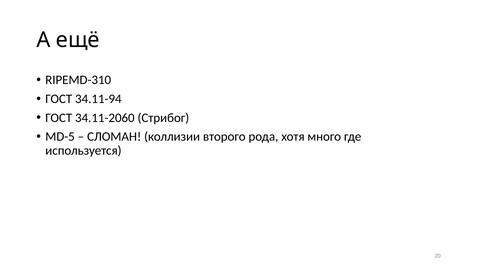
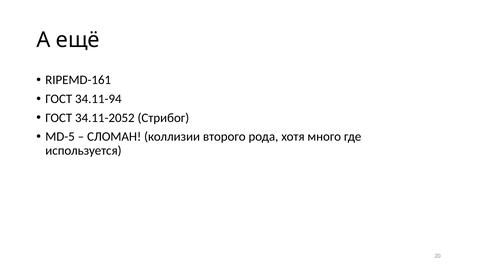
RIPEMD-310: RIPEMD-310 -> RIPEMD-161 (78, 80)
34.11-2060: 34.11-2060 -> 34.11-2052 (105, 118)
